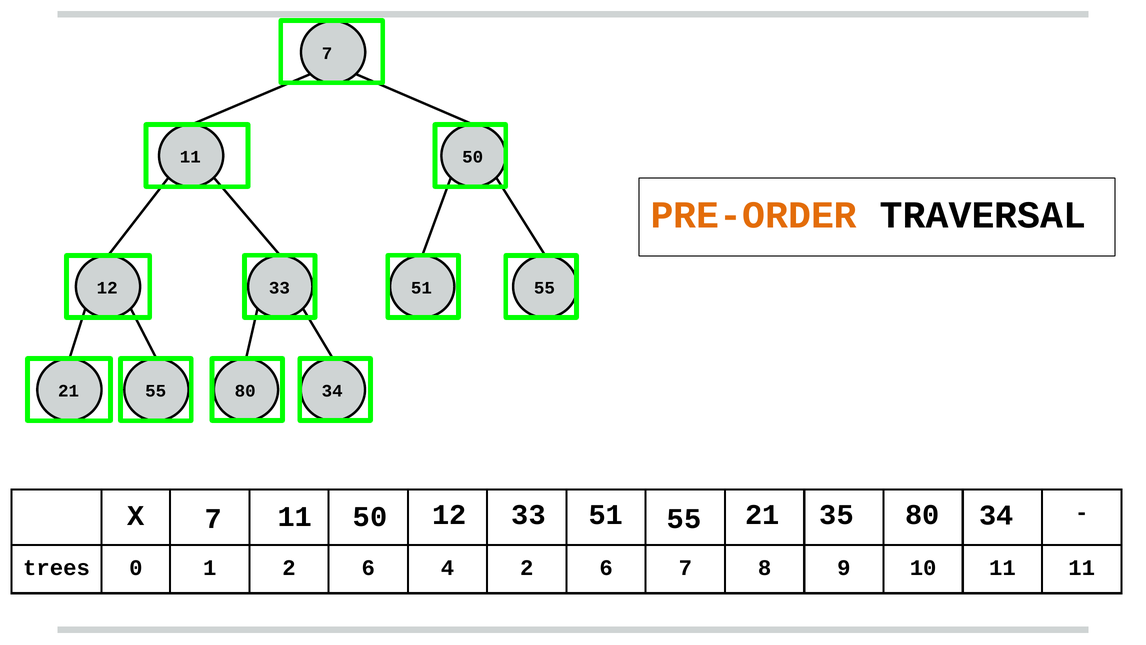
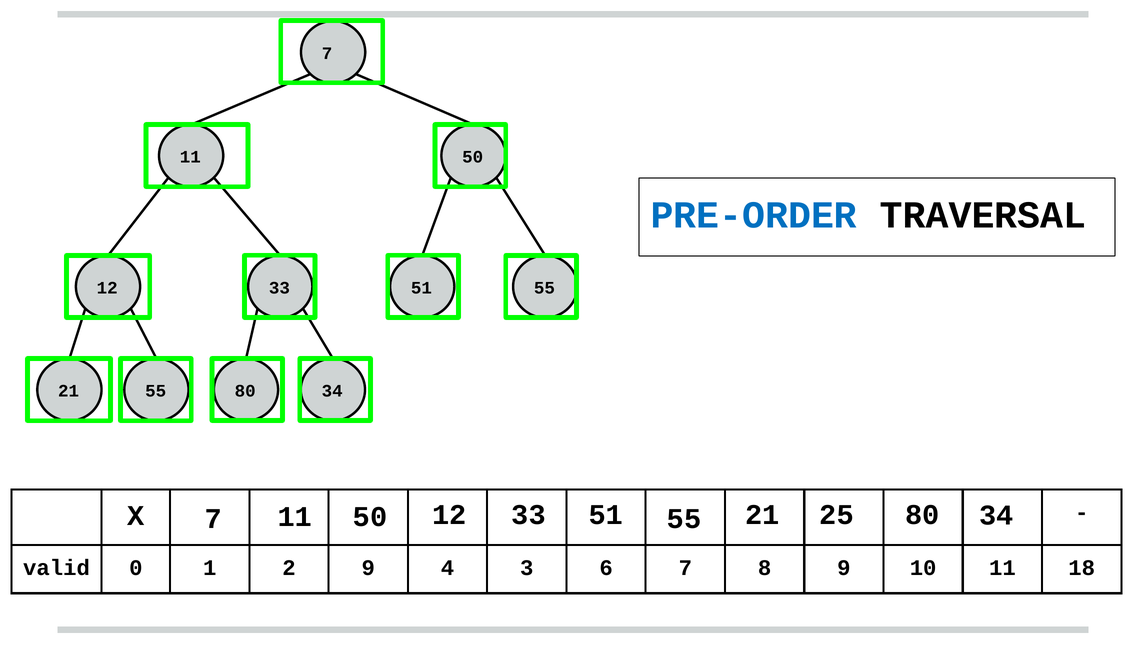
PRE-ORDER colour: orange -> blue (754, 215)
35: 35 -> 25 (837, 514)
trees: trees -> valid (57, 567)
1 2 6: 6 -> 9 (368, 567)
4 2: 2 -> 3 (527, 567)
11 11: 11 -> 18 (1082, 567)
